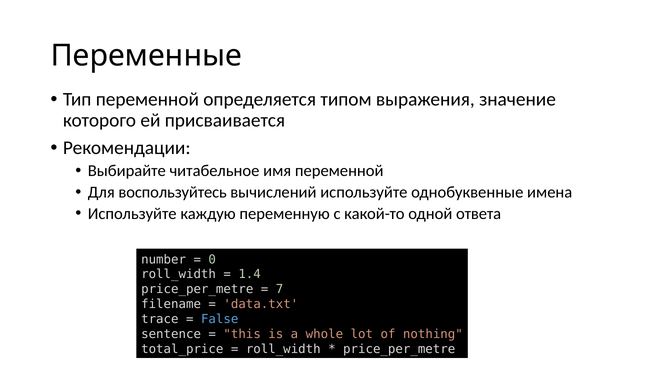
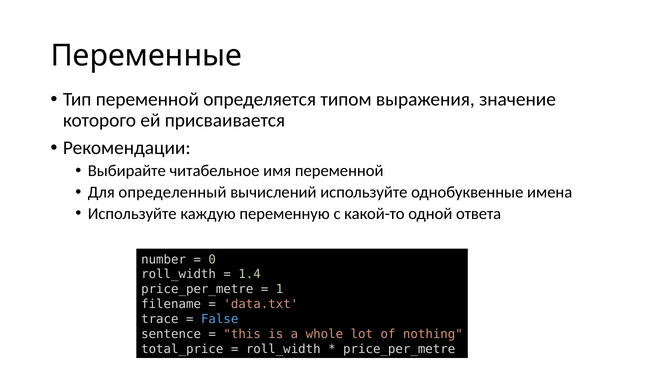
воспользуйтесь: воспользуйтесь -> определенный (172, 192)
7: 7 -> 1 (280, 289)
